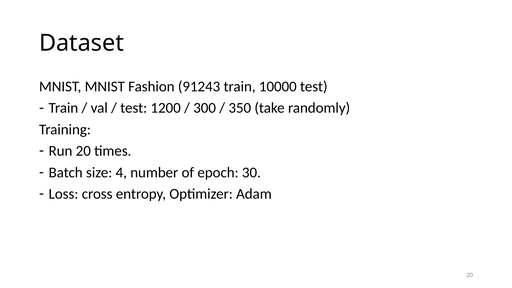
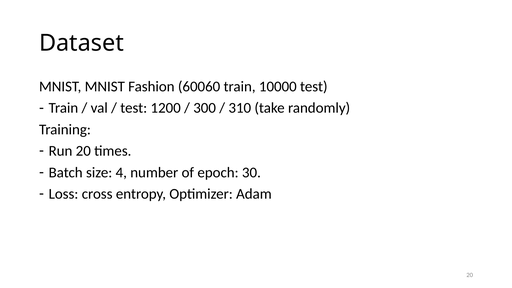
91243: 91243 -> 60060 (199, 87)
350: 350 -> 310 (240, 108)
